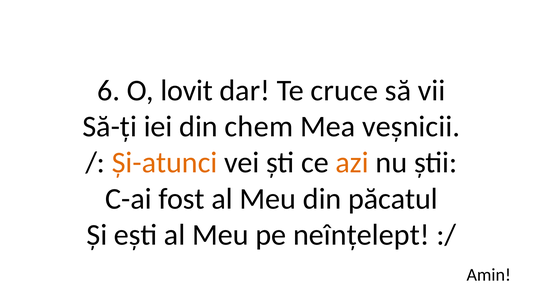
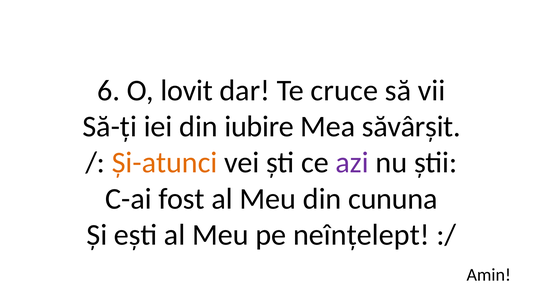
chem: chem -> iubire (259, 127)
veșnicii: veșnicii -> săvârșit (411, 127)
azi colour: orange -> purple (352, 163)
păcatul: păcatul -> cununa (393, 199)
